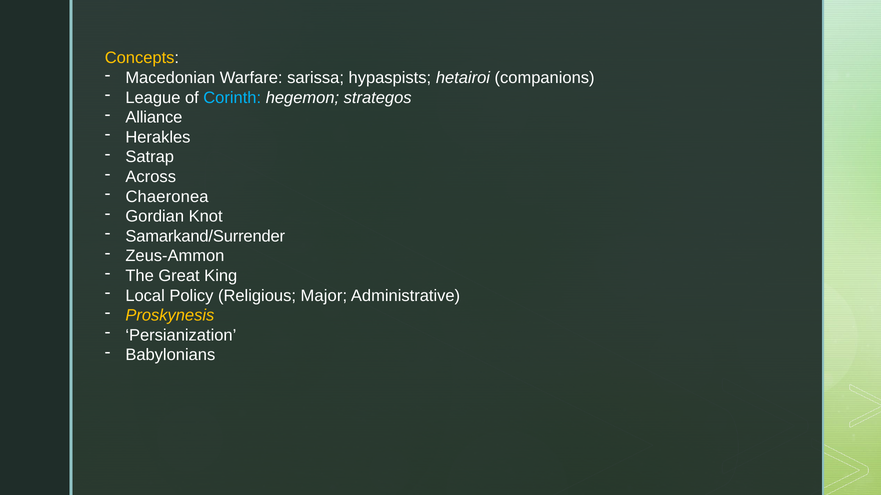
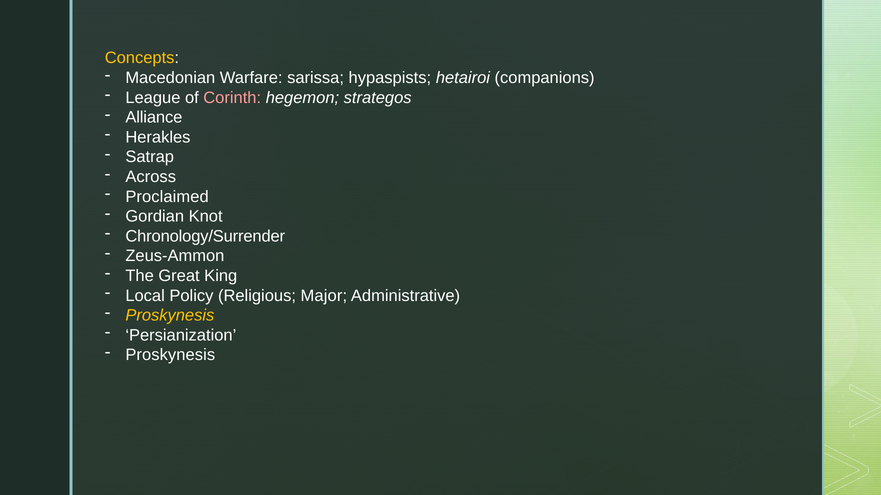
Corinth colour: light blue -> pink (232, 98)
Chaeronea: Chaeronea -> Proclaimed (167, 197)
Samarkand/Surrender: Samarkand/Surrender -> Chronology/Surrender (205, 236)
Babylonians: Babylonians -> Proskynesis (170, 355)
